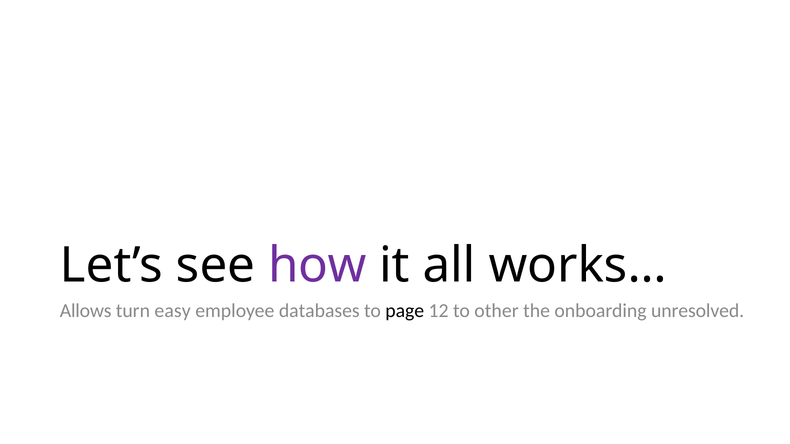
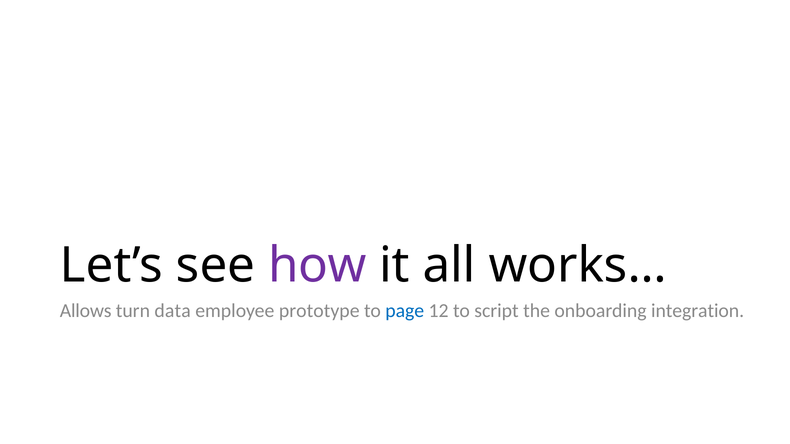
easy: easy -> data (173, 311)
databases: databases -> prototype (319, 311)
page colour: black -> blue (405, 311)
other: other -> script (497, 311)
unresolved: unresolved -> integration (698, 311)
